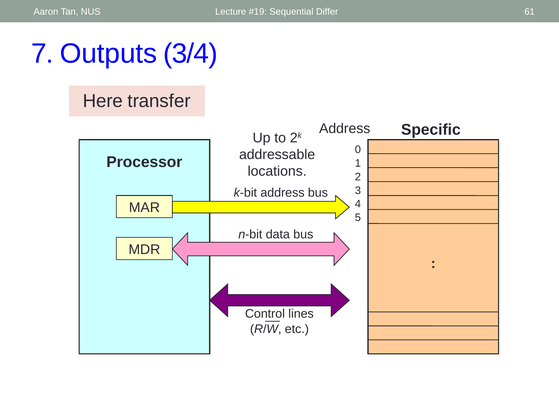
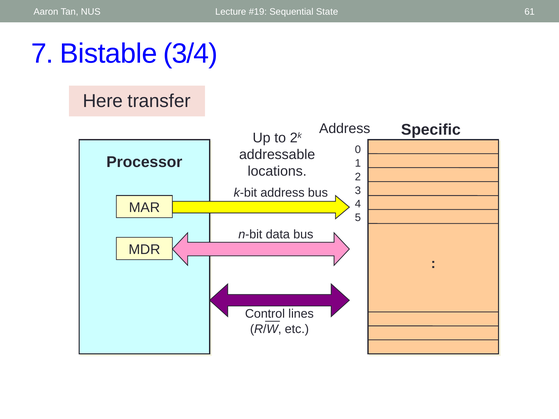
Differ: Differ -> State (327, 12)
Outputs: Outputs -> Bistable (109, 54)
